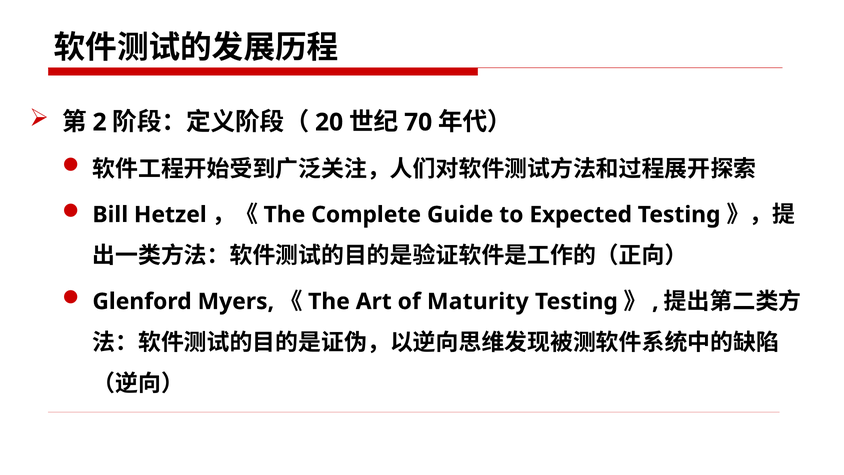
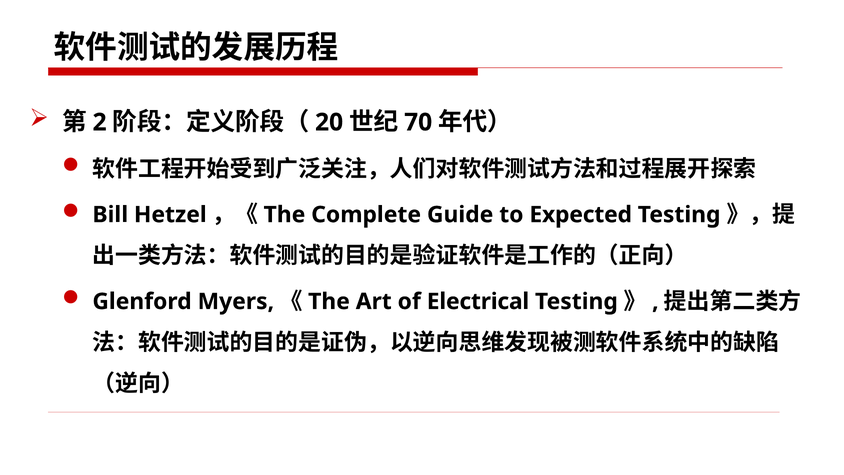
Maturity: Maturity -> Electrical (478, 301)
